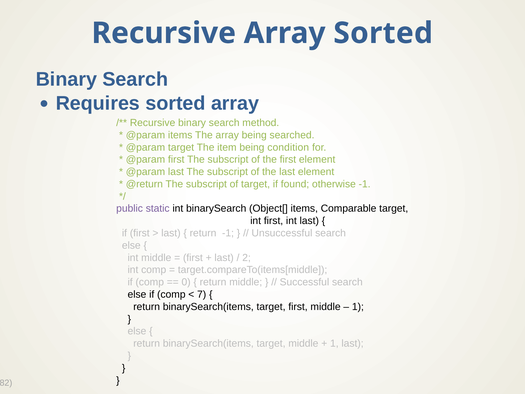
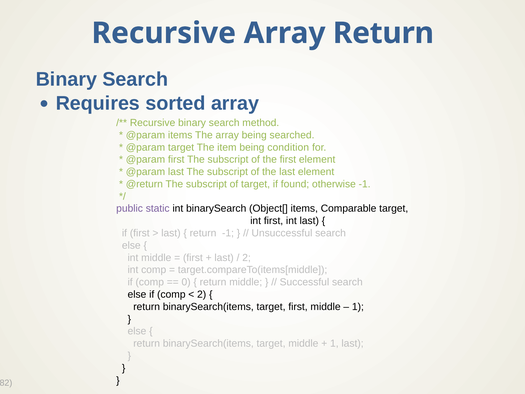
Array Sorted: Sorted -> Return (383, 33)
7: 7 -> 2 (202, 294)
